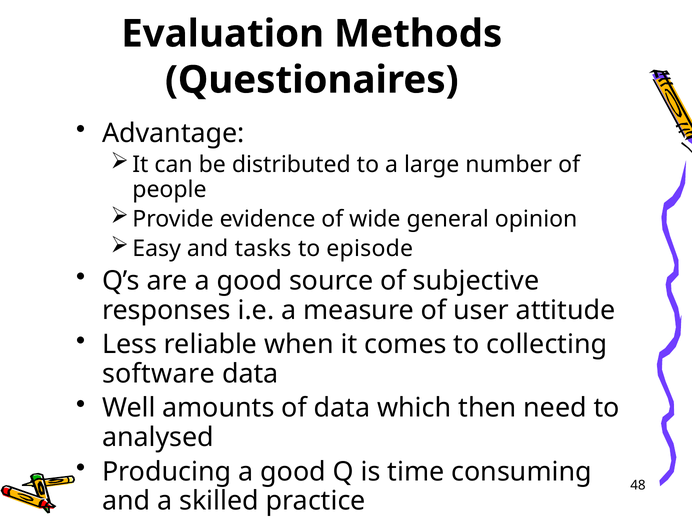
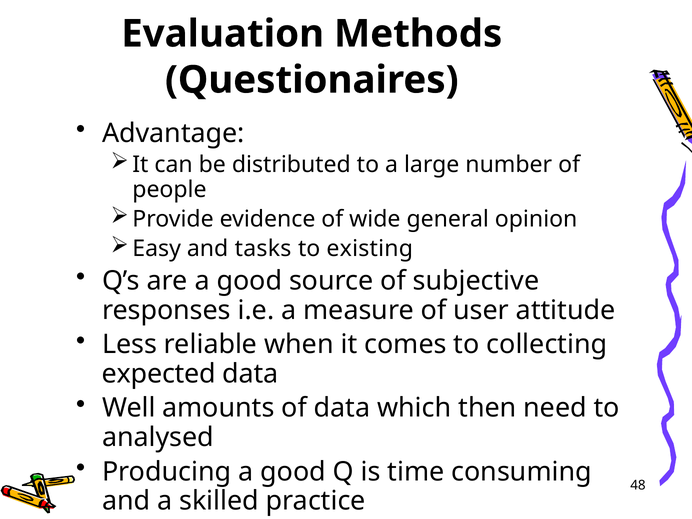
episode: episode -> existing (370, 249)
software: software -> expected (159, 374)
